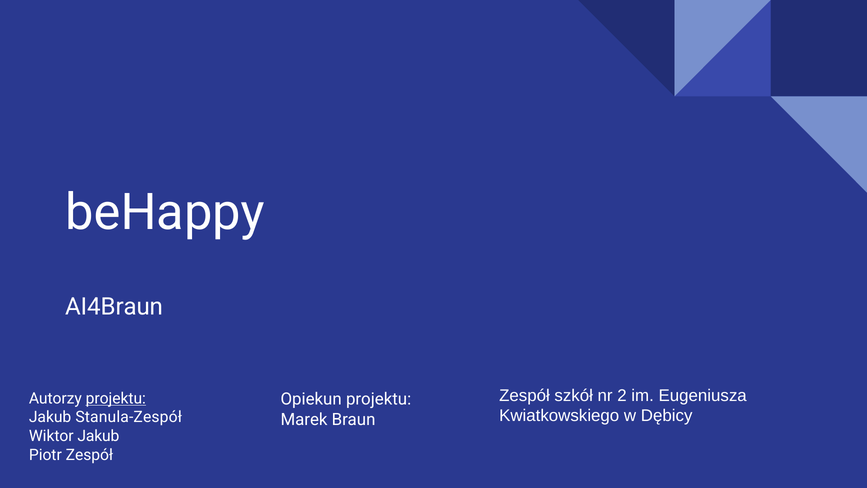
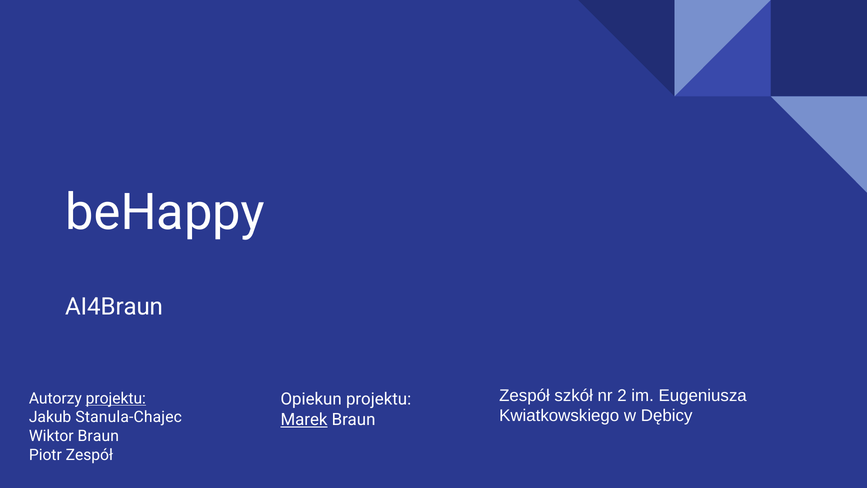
Stanula-Zespół: Stanula-Zespół -> Stanula-Chajec (129, 417)
Marek underline: none -> present (304, 419)
Wiktor Jakub: Jakub -> Braun (98, 436)
